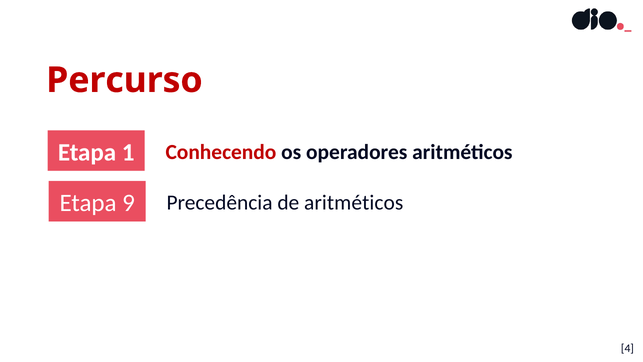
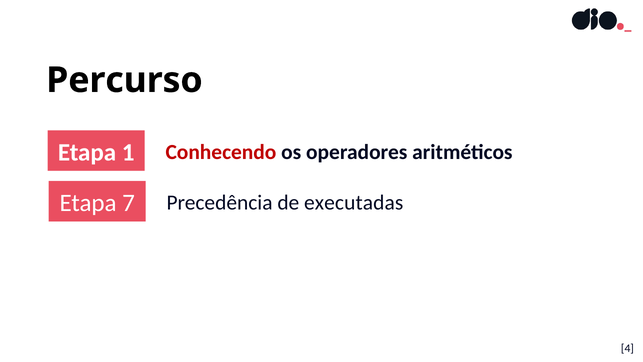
Percurso colour: red -> black (124, 80)
9: 9 -> 7 (128, 203)
de aritméticos: aritméticos -> executadas (354, 202)
